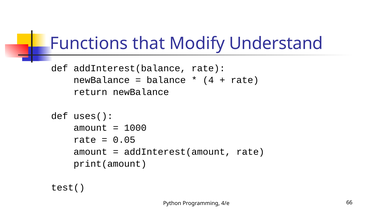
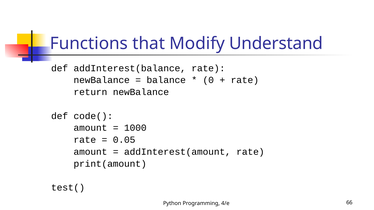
4: 4 -> 0 (208, 80)
uses(: uses( -> code( (93, 116)
